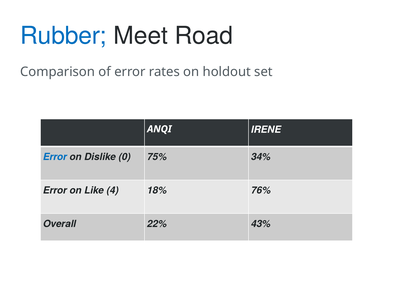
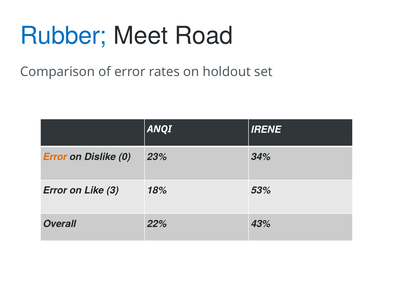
Error colour: blue -> orange (55, 157)
75%: 75% -> 23% (157, 157)
4: 4 -> 3 (113, 190)
76%: 76% -> 53% (261, 190)
